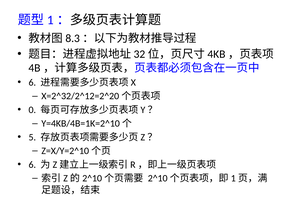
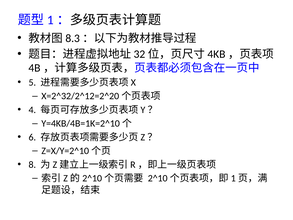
6: 6 -> 5 (32, 82)
0: 0 -> 4 (32, 110)
5: 5 -> 6 (32, 137)
6: 6 -> 8 (32, 164)
